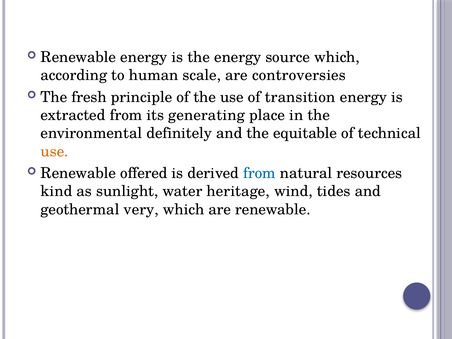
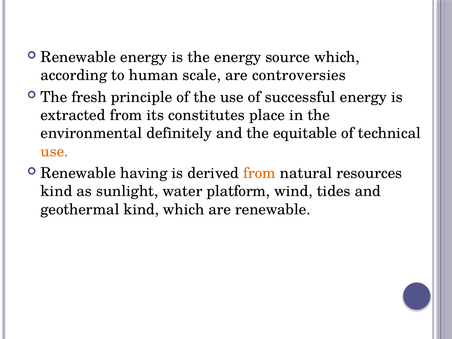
transition: transition -> successful (300, 97)
generating: generating -> constitutes (207, 115)
offered: offered -> having (144, 173)
from colour: blue -> orange (259, 173)
heritage: heritage -> platform (238, 191)
geothermal very: very -> kind (141, 209)
